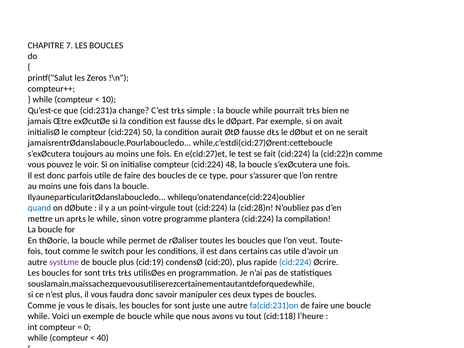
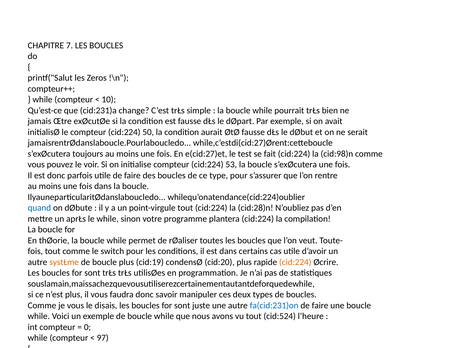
cid:22)n: cid:22)n -> cid:98)n (337, 154)
48: 48 -> 53 (231, 165)
systŁme colour: purple -> orange (64, 262)
cid:224 colour: blue -> orange (295, 262)
cid:118: cid:118 -> cid:524 (280, 316)
40: 40 -> 97 (103, 338)
